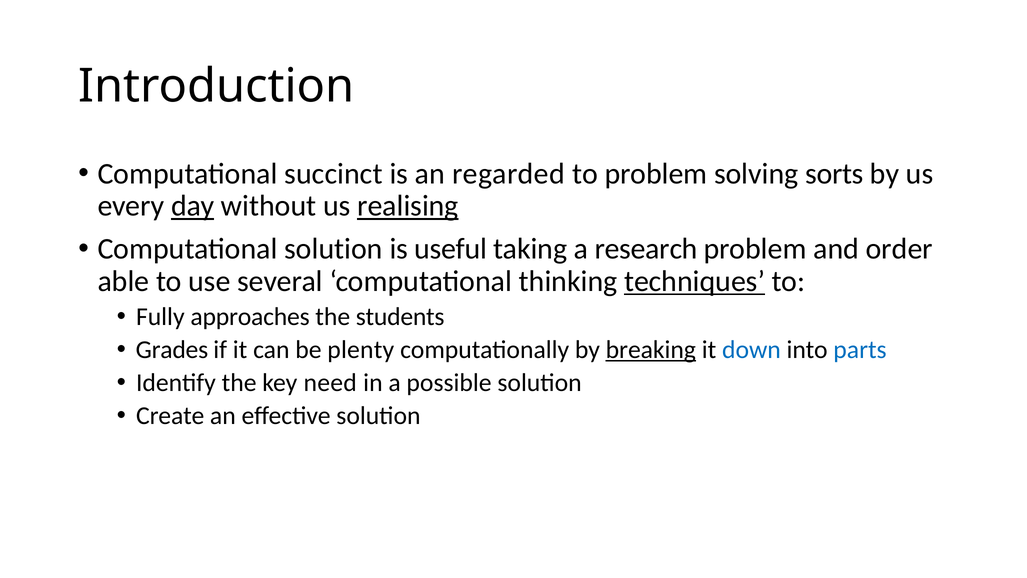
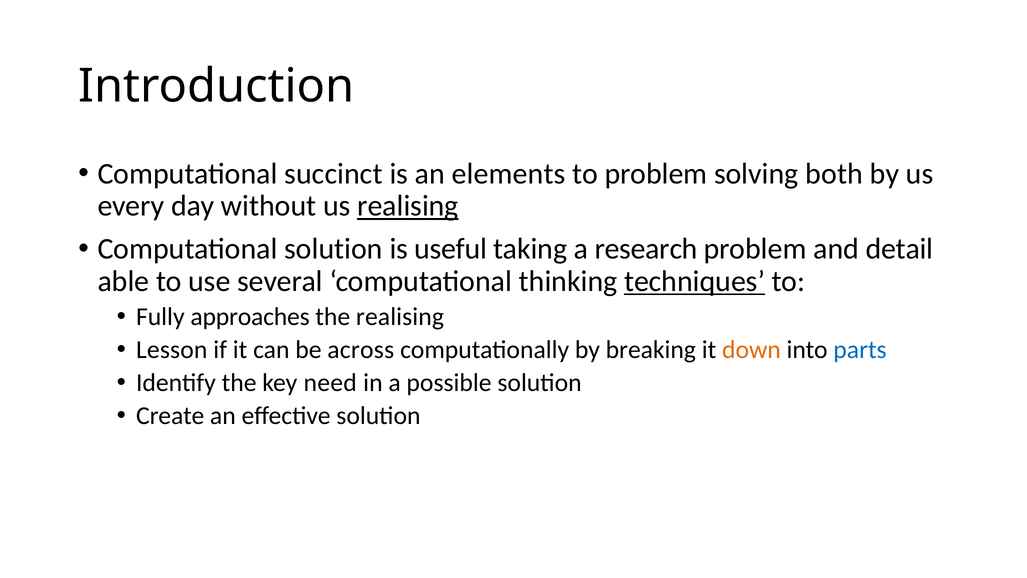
regarded: regarded -> elements (509, 174)
sorts: sorts -> both (834, 174)
day underline: present -> none (193, 206)
order: order -> detail (899, 249)
the students: students -> realising (400, 317)
Grades: Grades -> Lesson (172, 350)
plenty: plenty -> across (361, 350)
breaking underline: present -> none (651, 350)
down colour: blue -> orange (751, 350)
